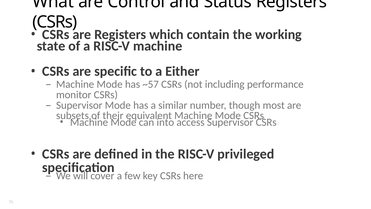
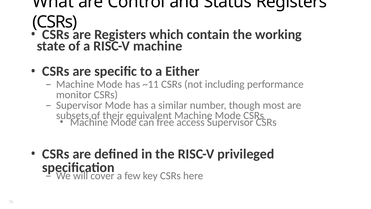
~57: ~57 -> ~11 (151, 84)
into: into -> free (165, 122)
